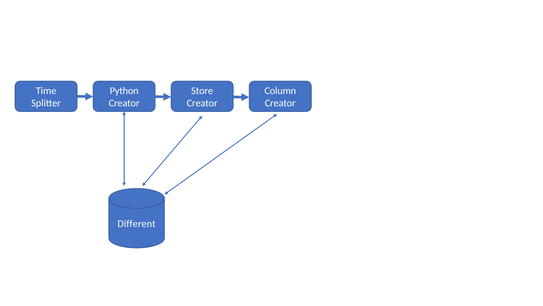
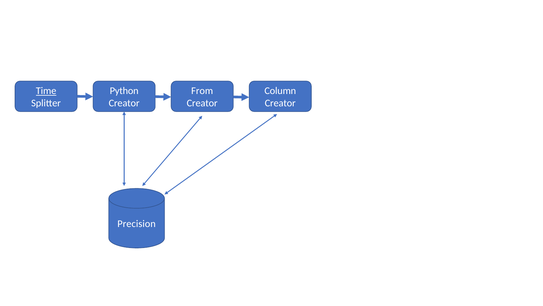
Time underline: none -> present (46, 91)
Store: Store -> From (202, 91)
Different: Different -> Precision (137, 223)
